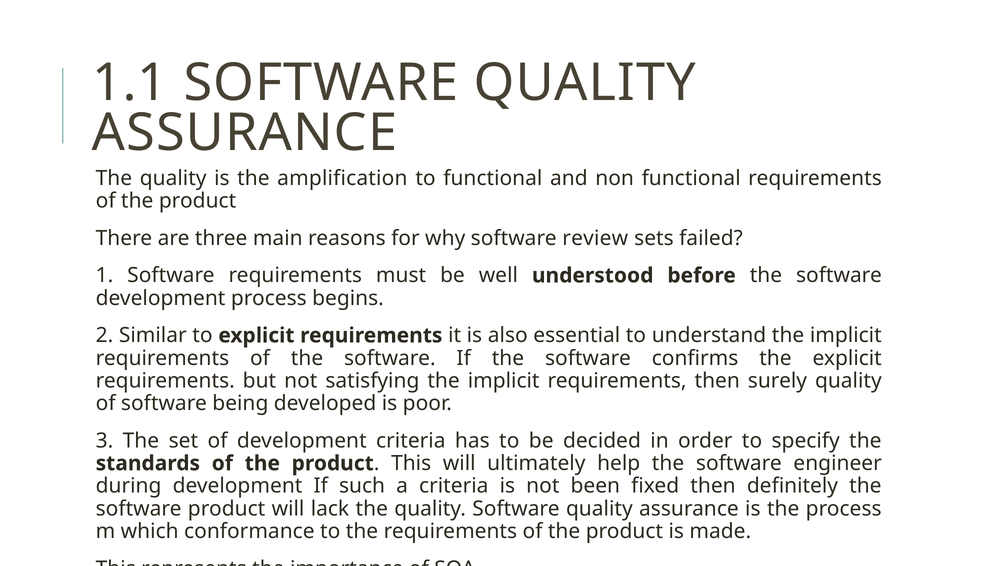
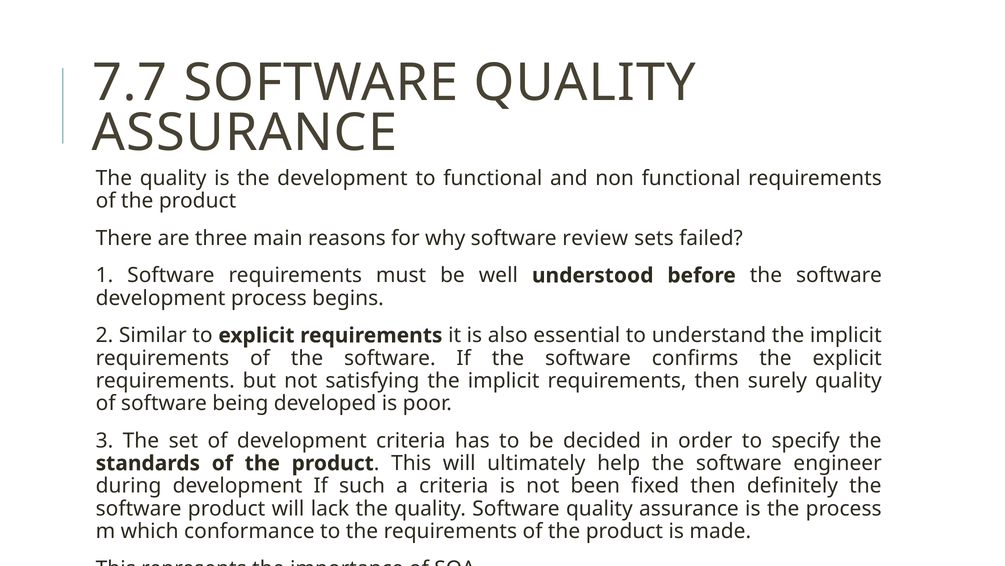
1.1: 1.1 -> 7.7 (130, 83)
the amplification: amplification -> development (342, 178)
